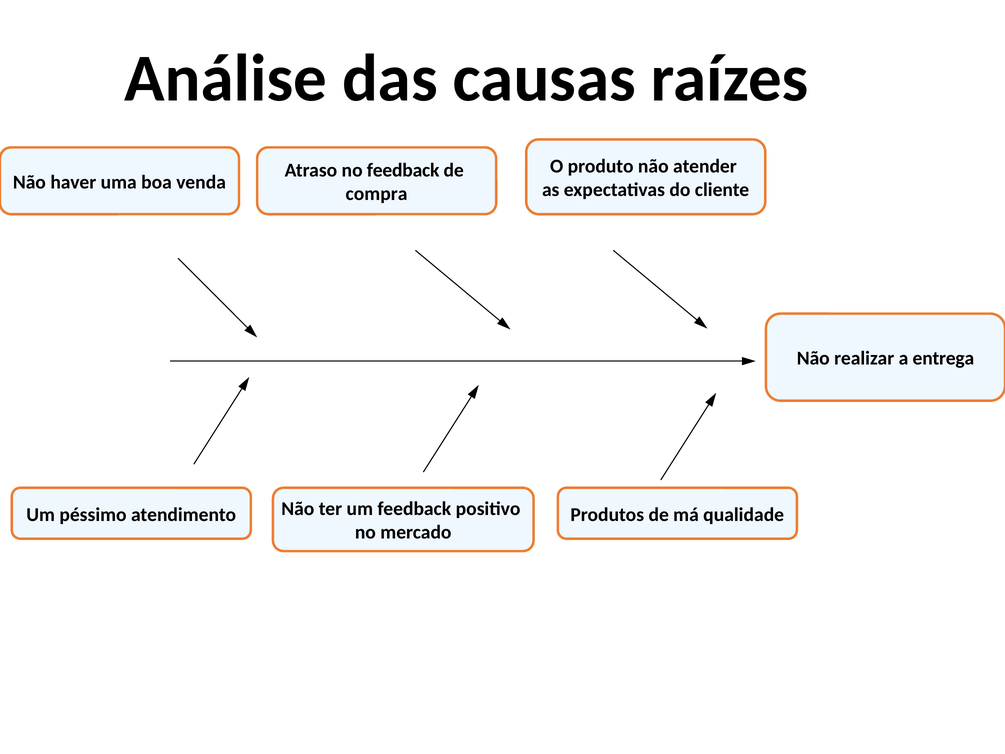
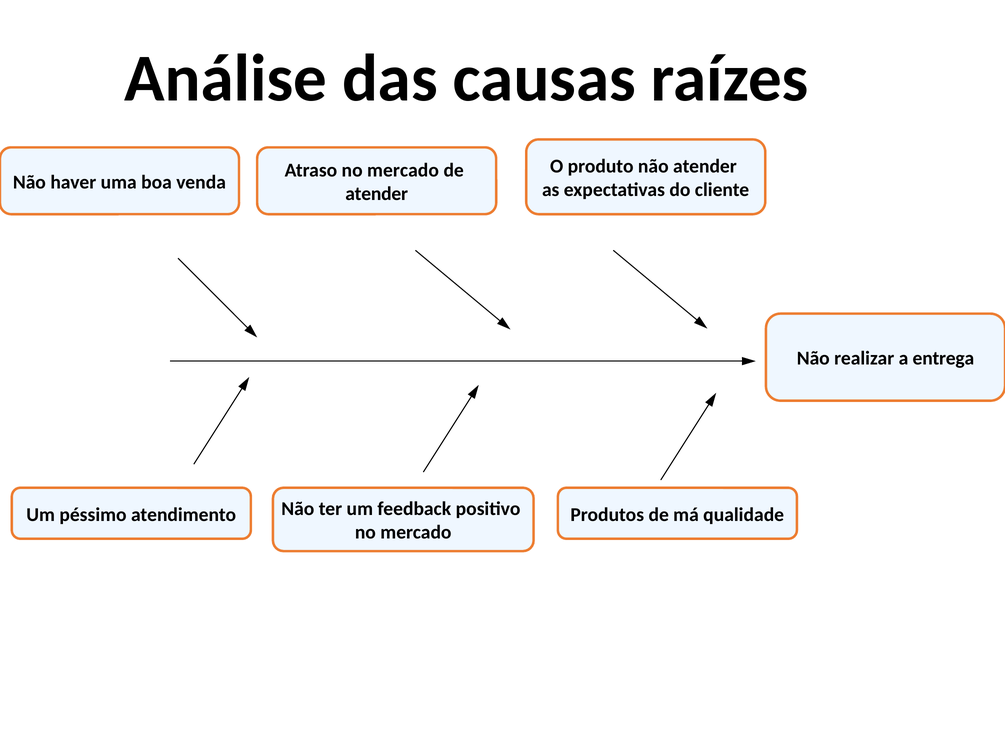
Atraso no feedback: feedback -> mercado (403, 170)
compra: compra -> atender (377, 194)
